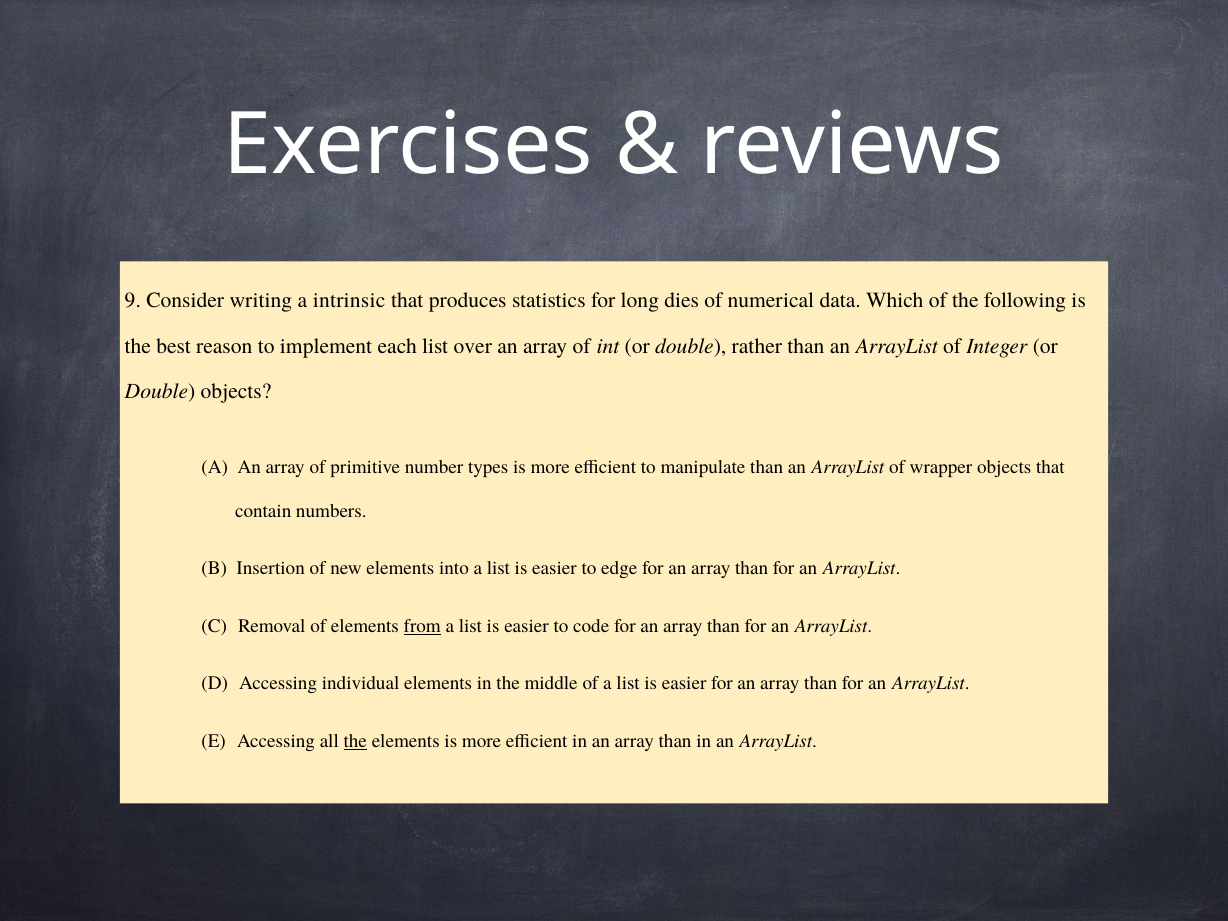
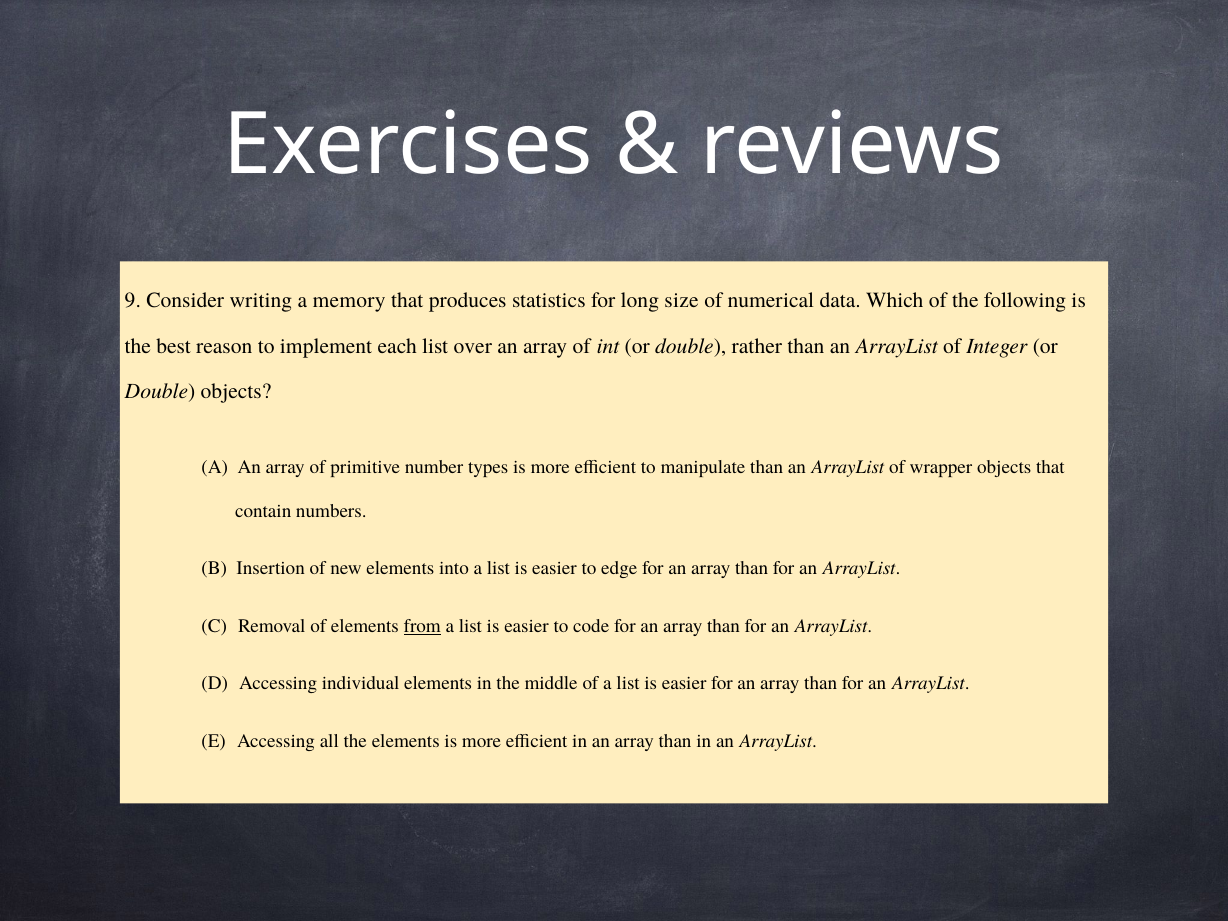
intrinsic: intrinsic -> memory (349, 300)
dies: dies -> size (682, 300)
the underline: present -> none (355, 741)
